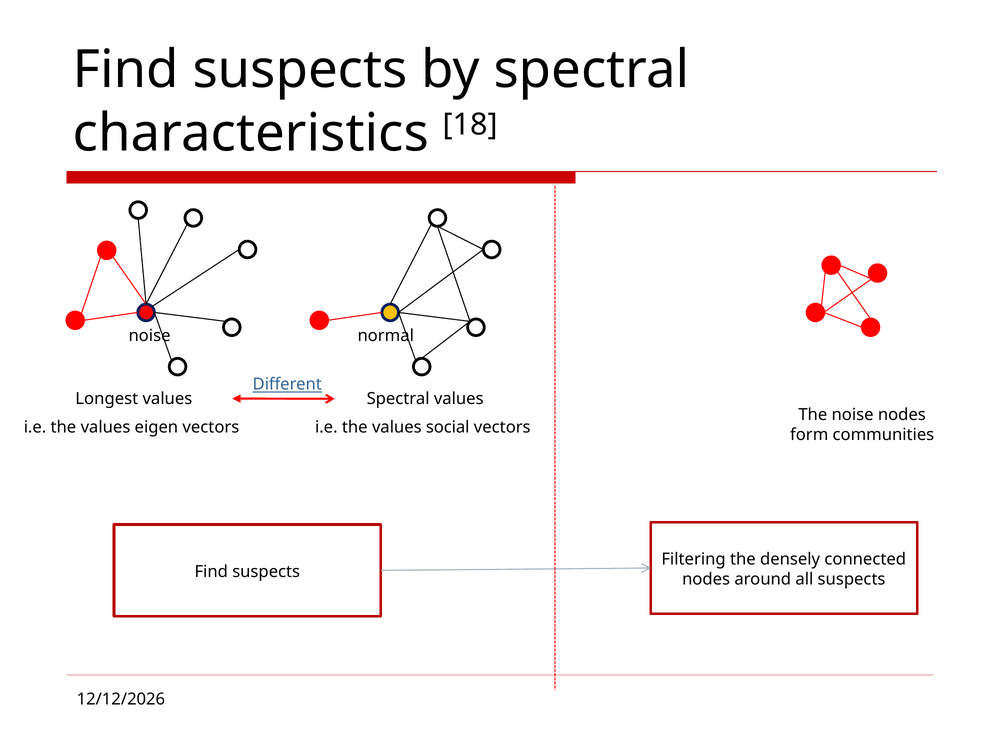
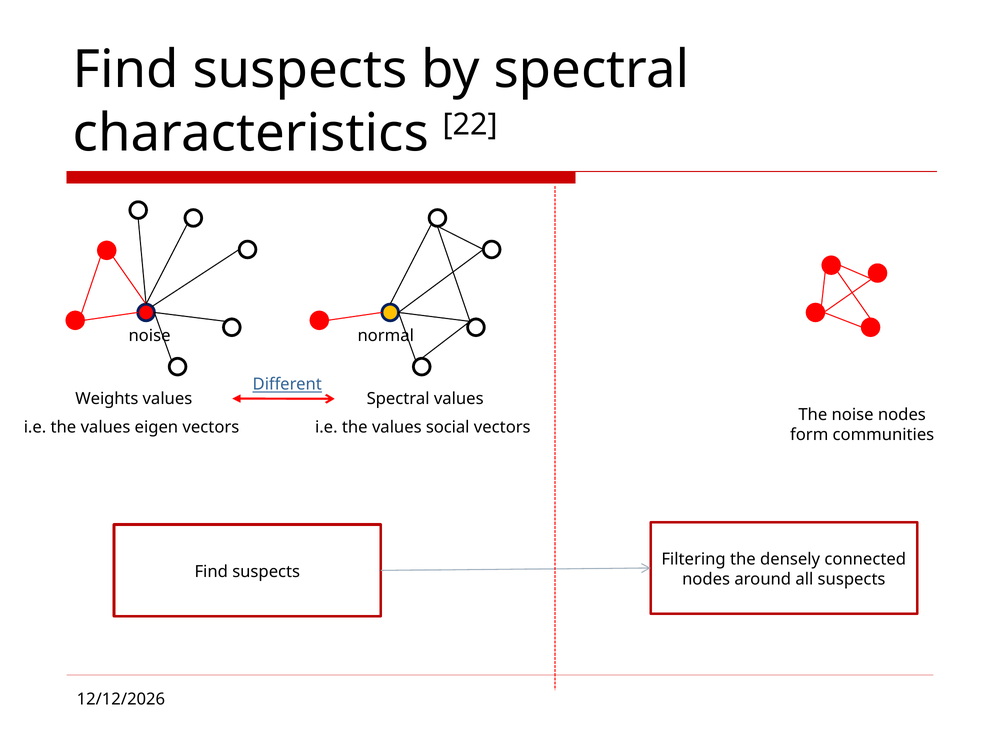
18: 18 -> 22 (470, 125)
Longest: Longest -> Weights (107, 399)
